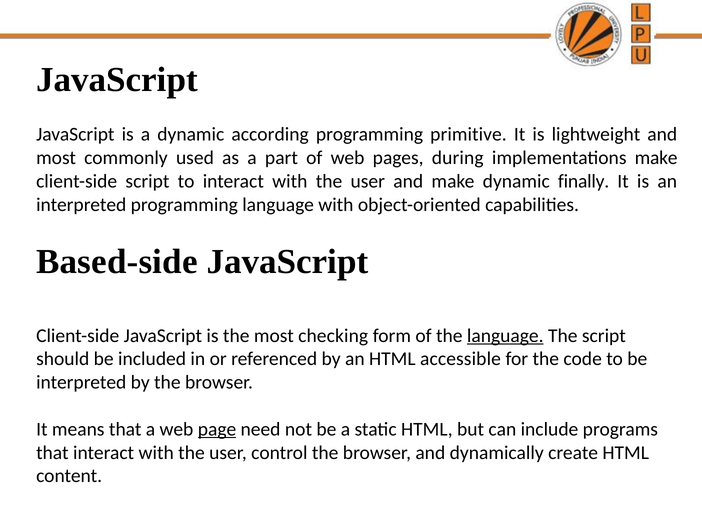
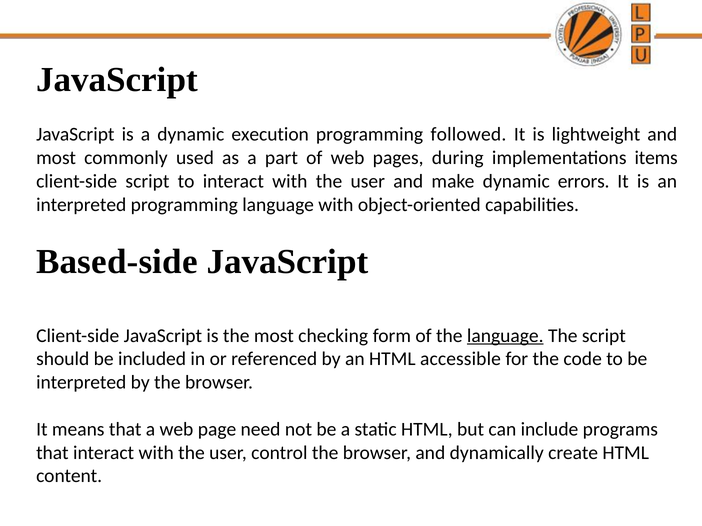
according: according -> execution (270, 135)
primitive: primitive -> followed (468, 135)
implementations make: make -> items (656, 158)
finally: finally -> errors (584, 181)
page underline: present -> none (217, 430)
